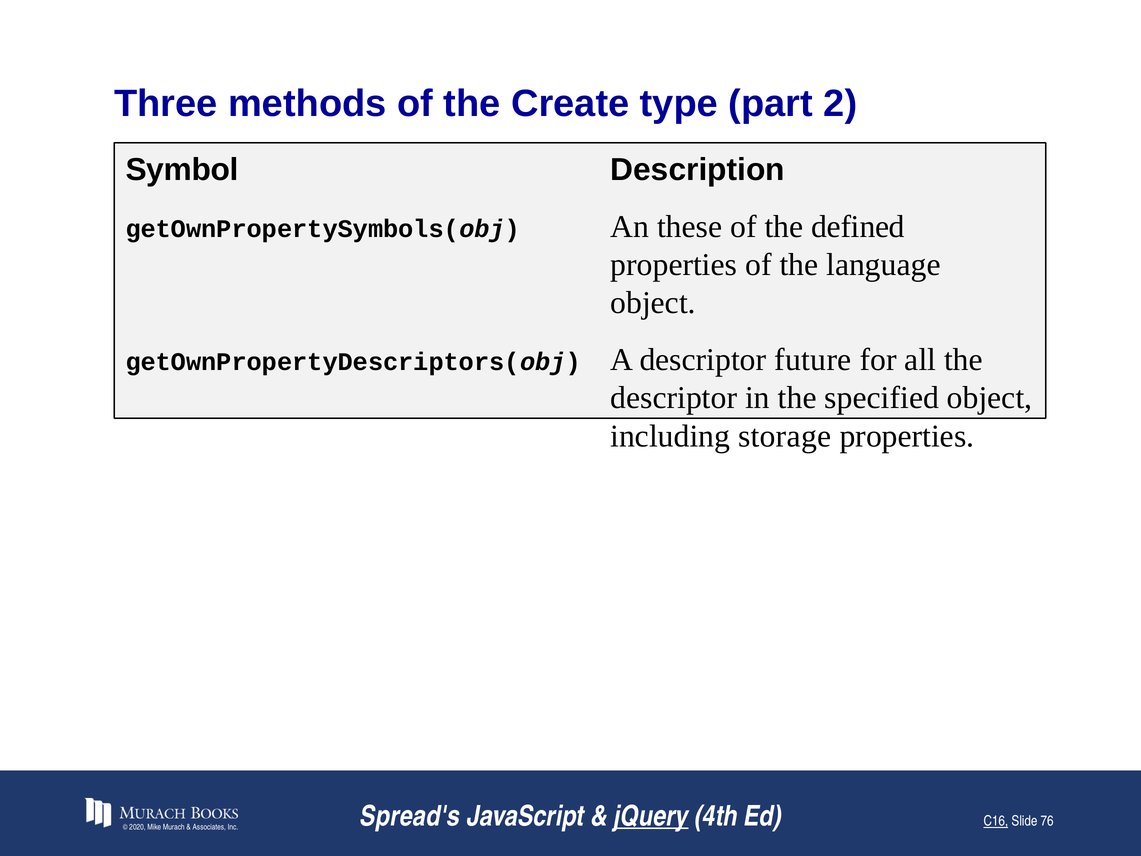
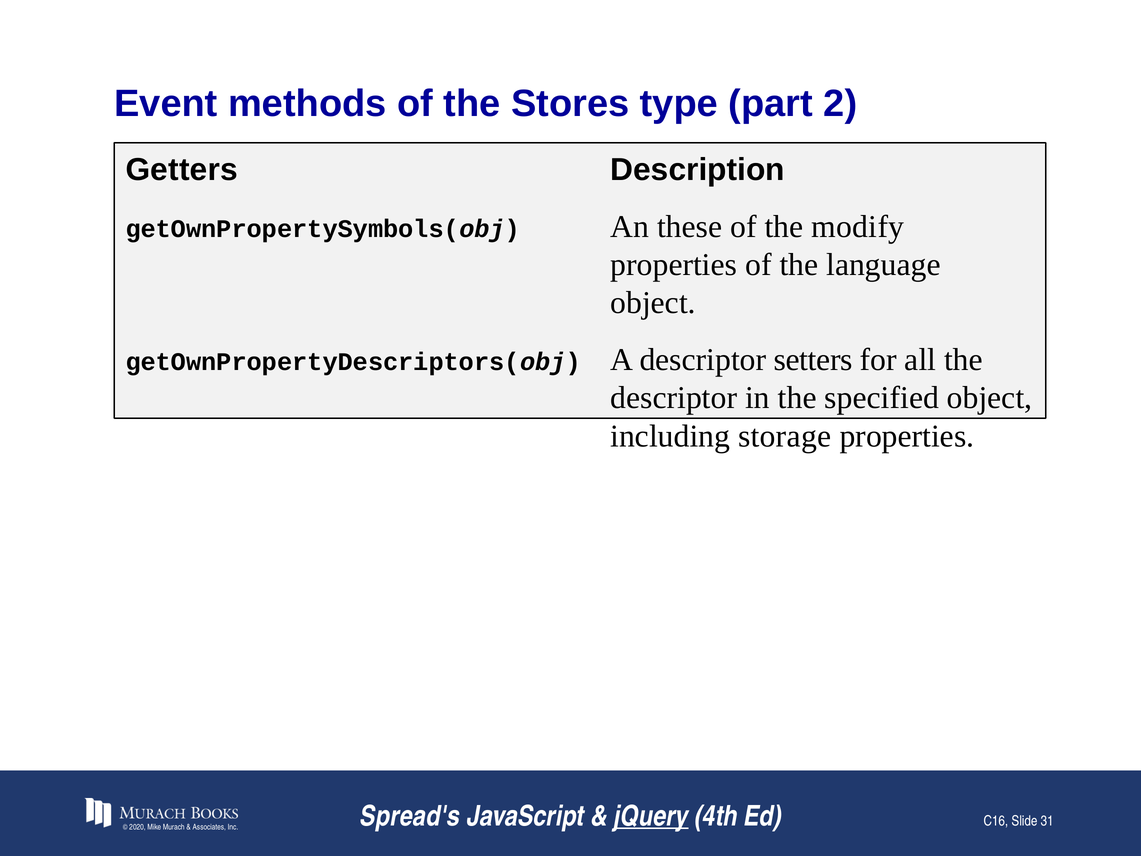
Three: Three -> Event (166, 104)
Create: Create -> Stores (570, 104)
Symbol: Symbol -> Getters (182, 170)
defined: defined -> modify (858, 227)
future: future -> setters (813, 360)
C16 underline: present -> none (996, 821)
76: 76 -> 31 (1047, 821)
